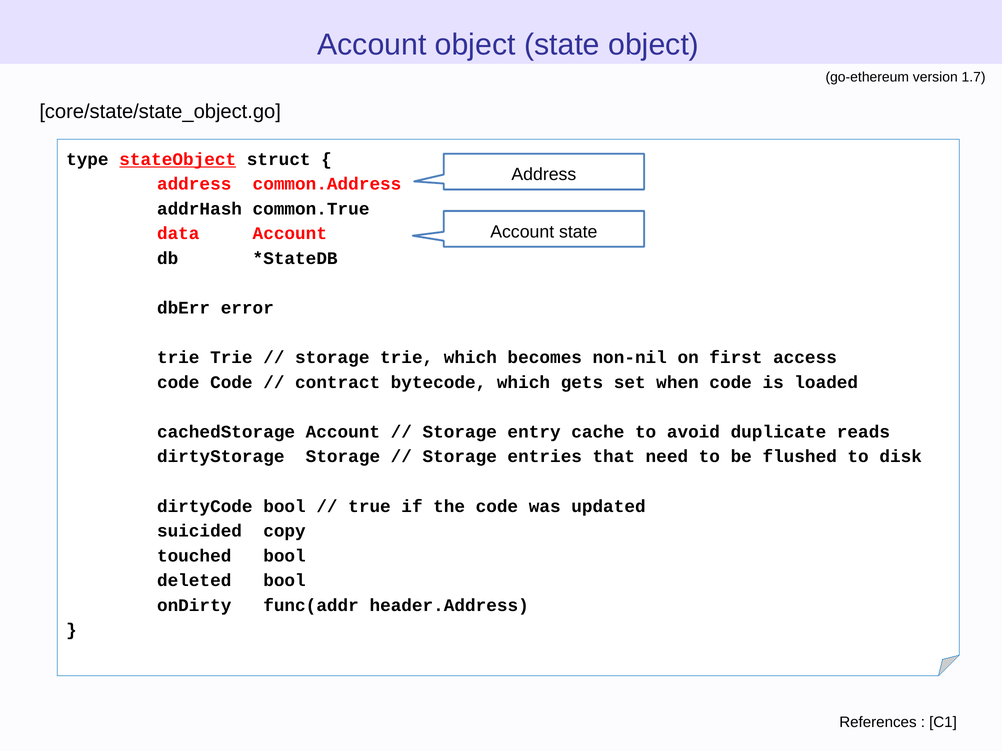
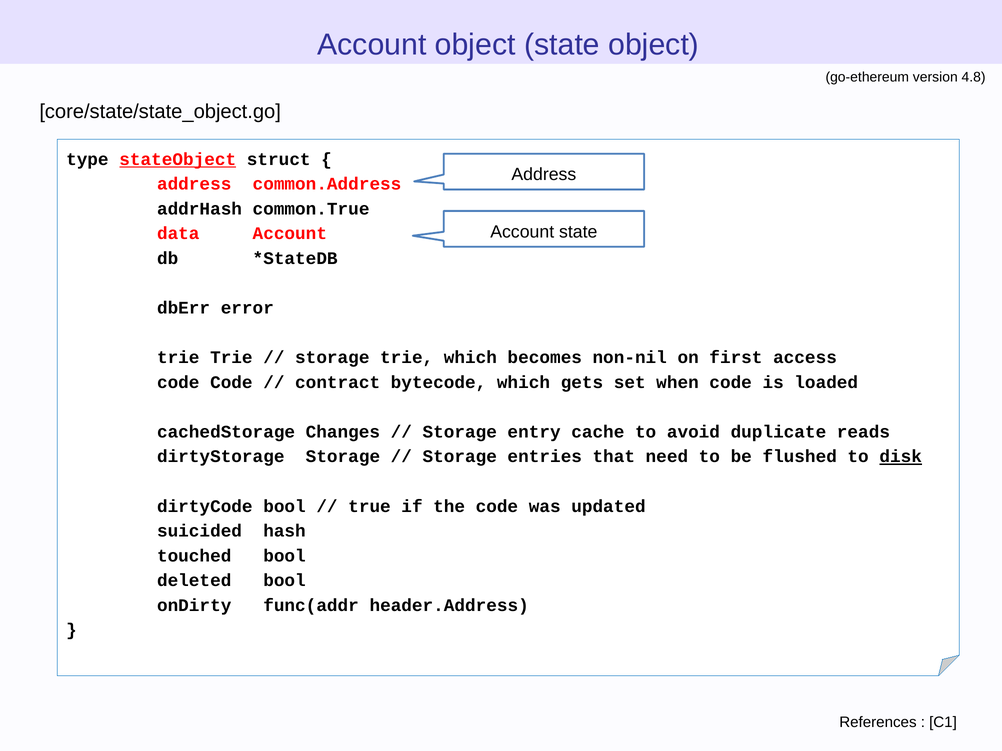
1.7: 1.7 -> 4.8 (974, 77)
cachedStorage Account: Account -> Changes (343, 432)
disk underline: none -> present (901, 457)
copy: copy -> hash (284, 531)
